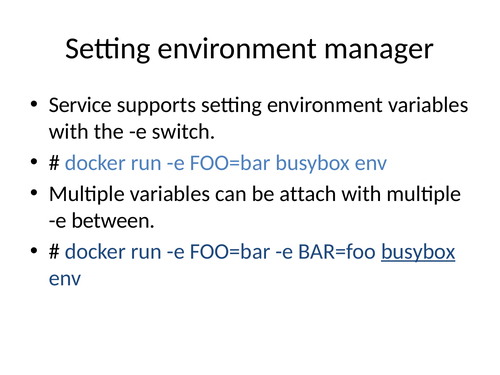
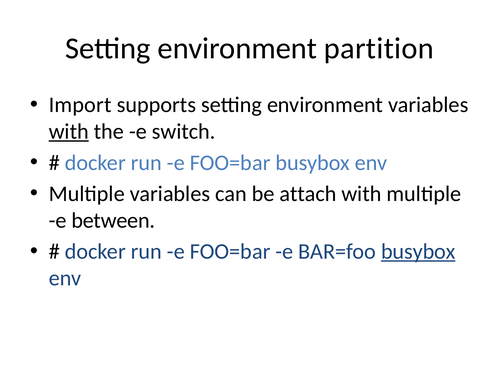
manager: manager -> partition (379, 48)
Service: Service -> Import (80, 105)
with underline: none -> present (69, 132)
